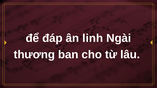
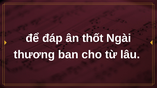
linh: linh -> thốt (93, 38)
